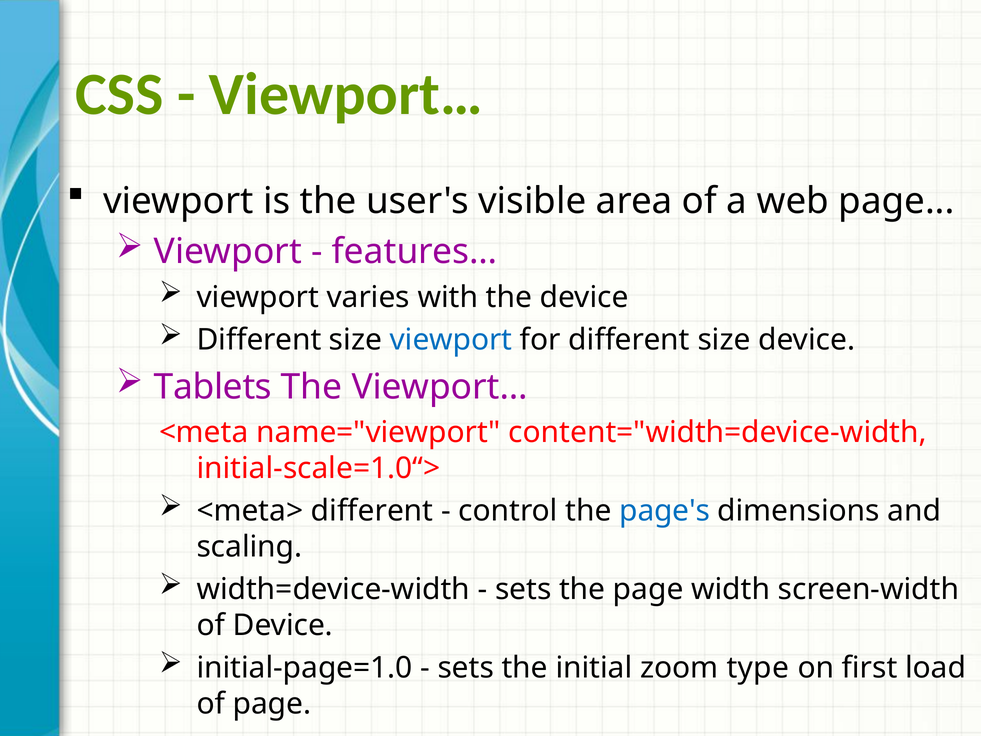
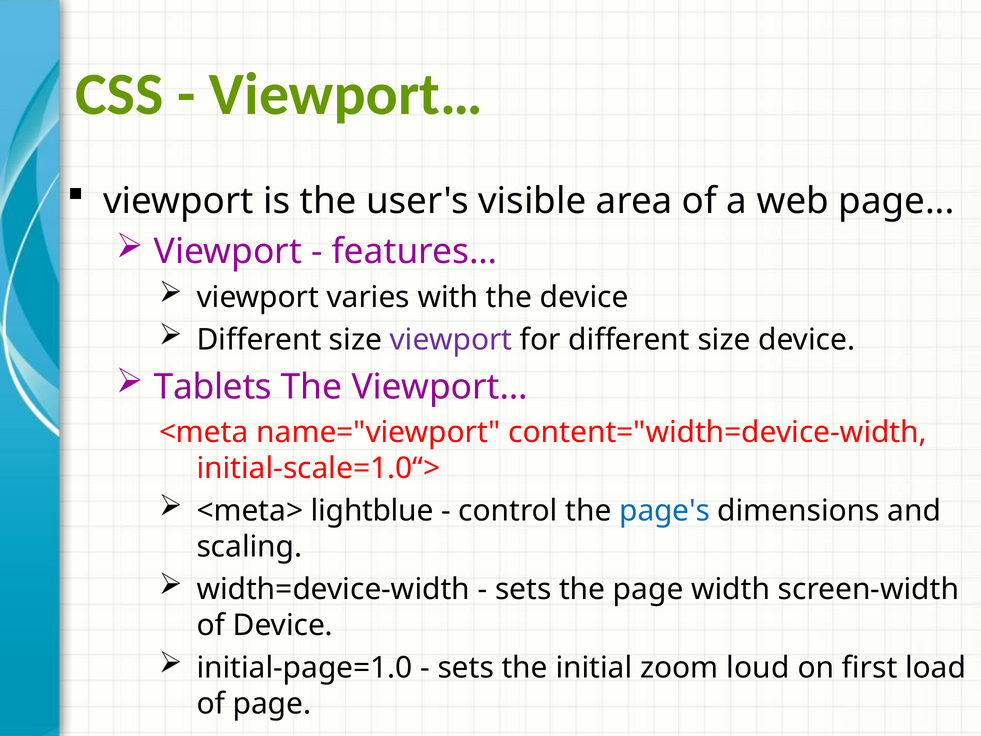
viewport colour: blue -> purple (451, 340)
<meta> different: different -> lightblue (372, 511)
type: type -> loud (758, 668)
